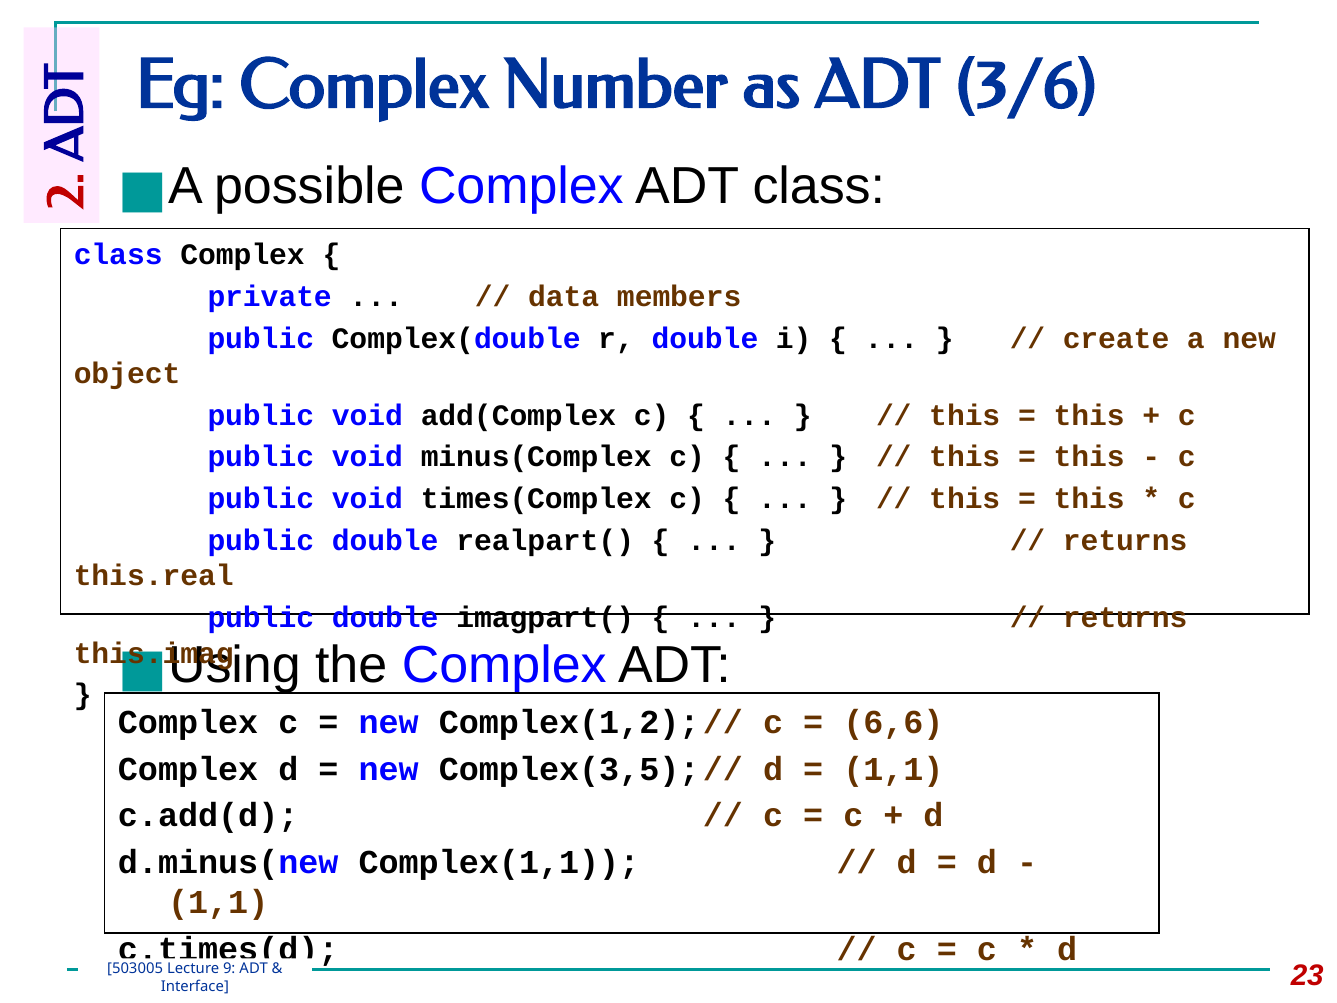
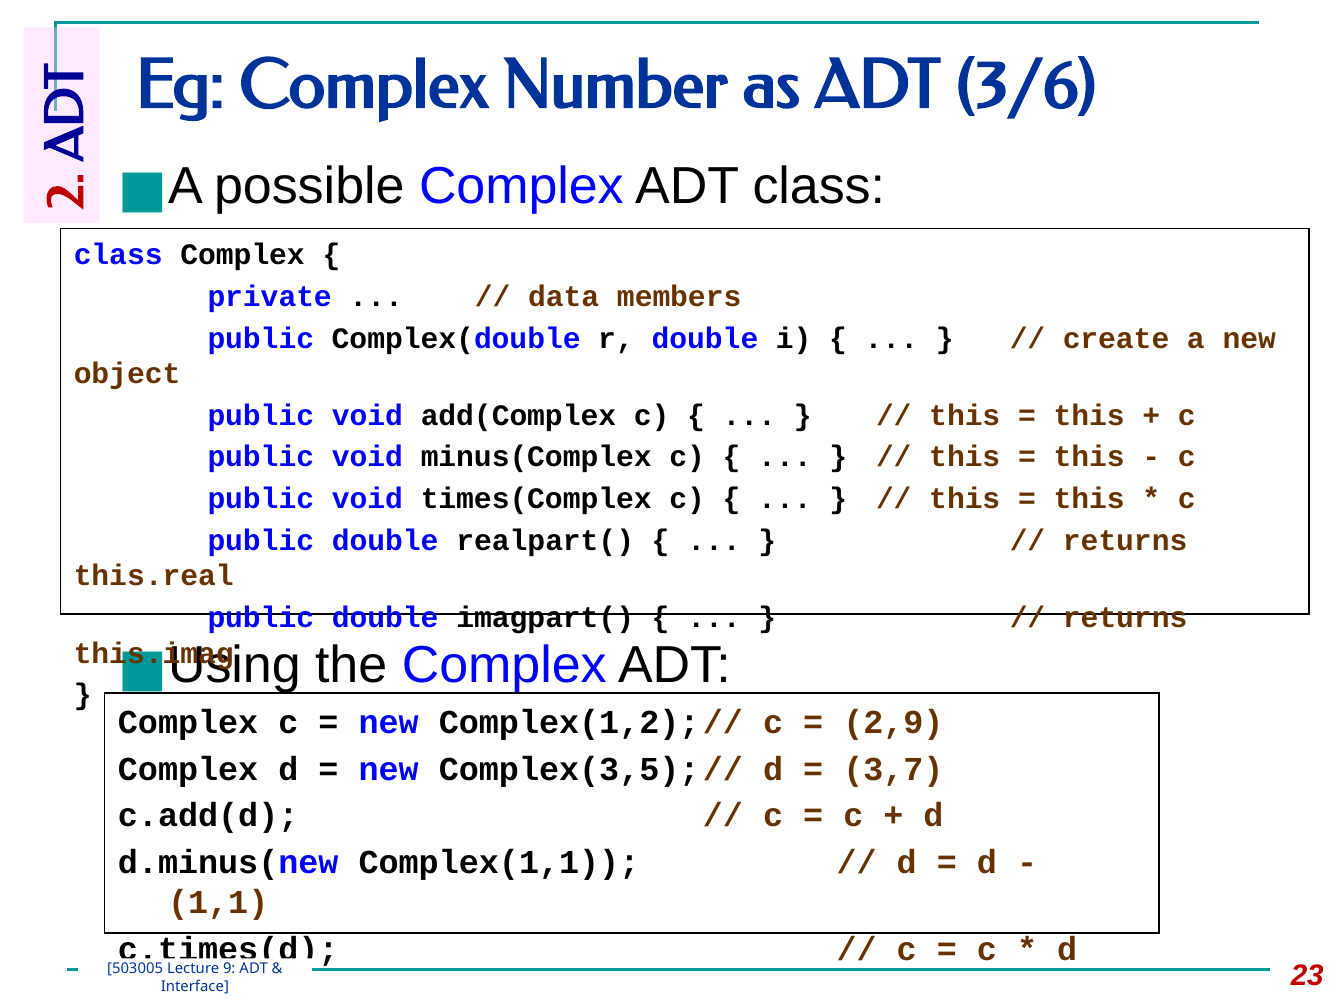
6,6: 6,6 -> 2,9 (893, 722)
1,1: 1,1 -> 3,7 (893, 769)
